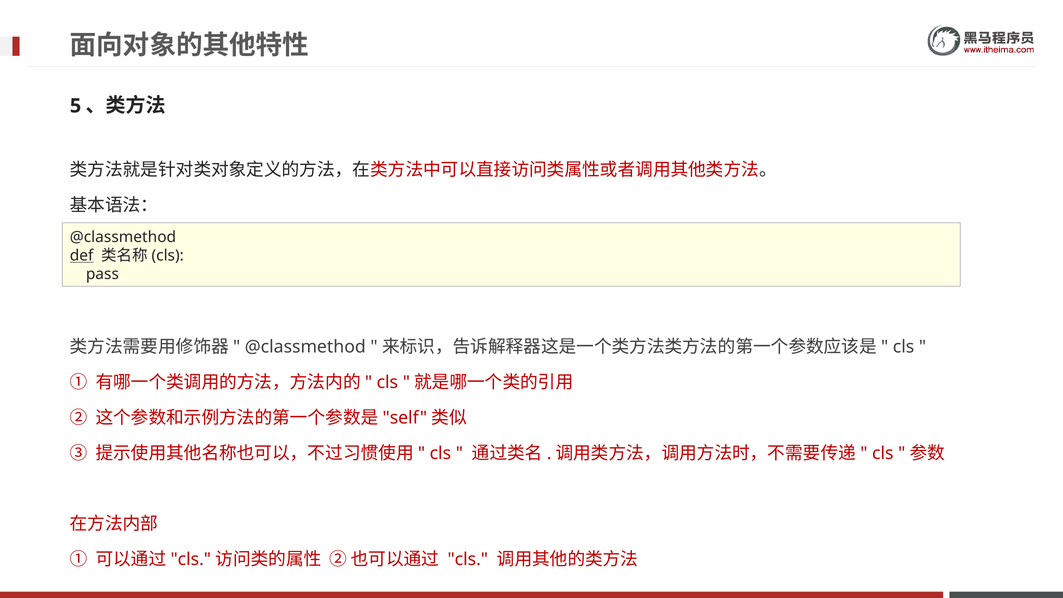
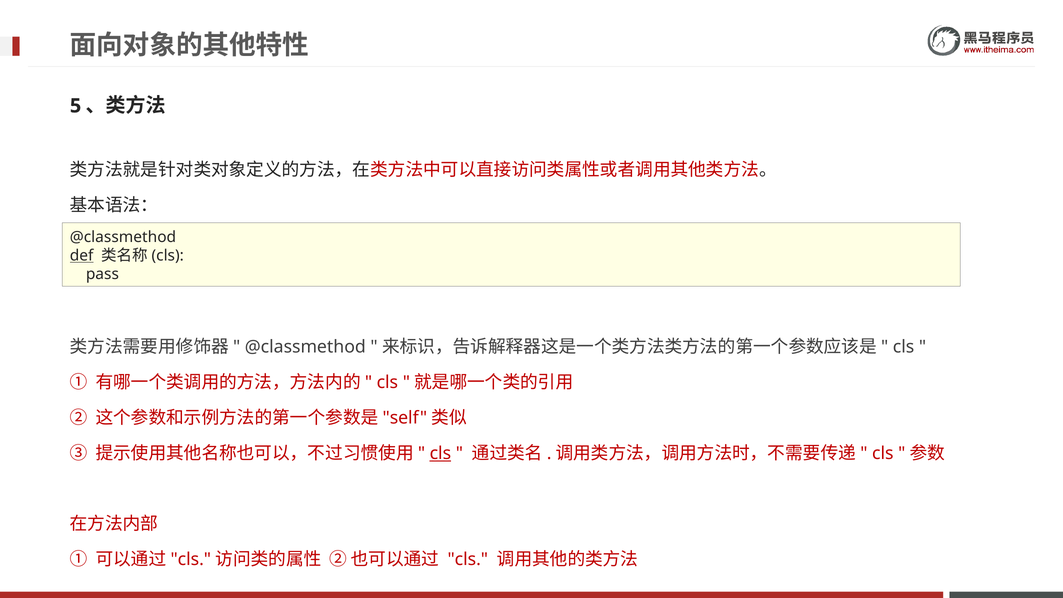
cls underline: none -> present (440, 453)
